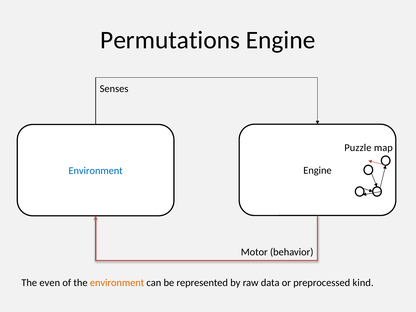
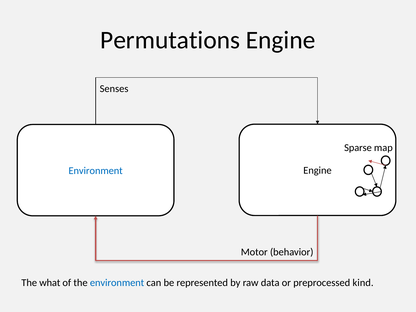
Puzzle: Puzzle -> Sparse (358, 148)
even: even -> what (50, 283)
environment colour: orange -> blue (117, 283)
